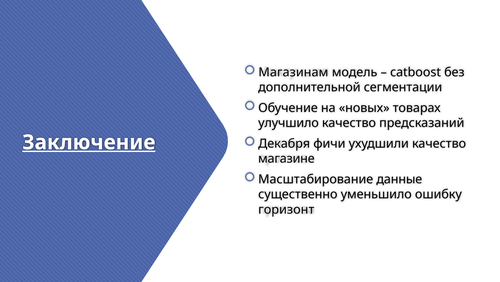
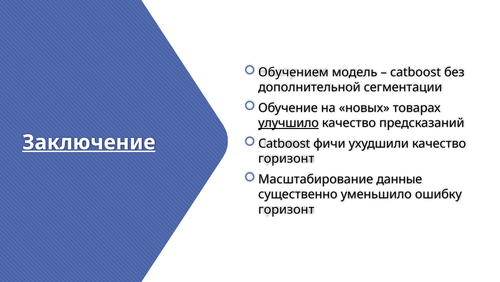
Магазинам: Магазинам -> Обучением (293, 72)
улучшило underline: none -> present (289, 123)
Декабря: Декабря -> Catboost (284, 143)
магазине: магазине -> горизонт (286, 158)
